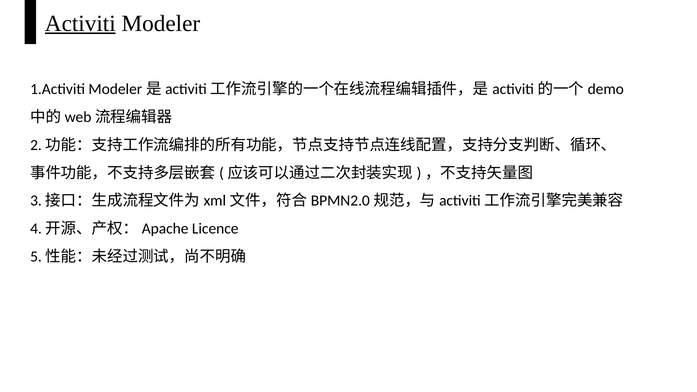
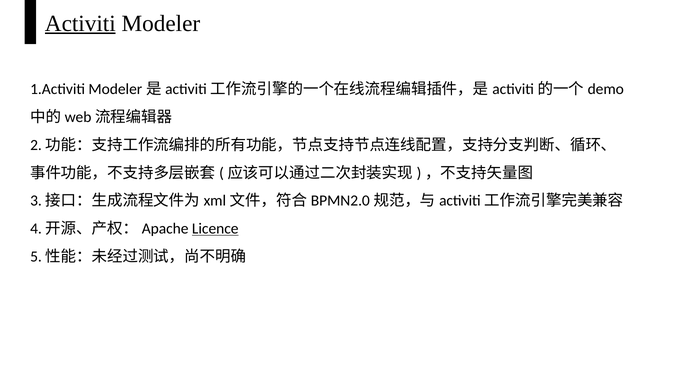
Licence underline: none -> present (215, 229)
